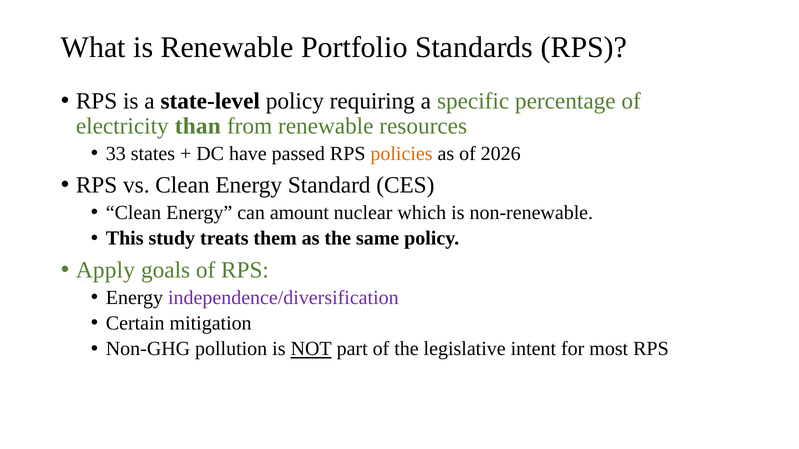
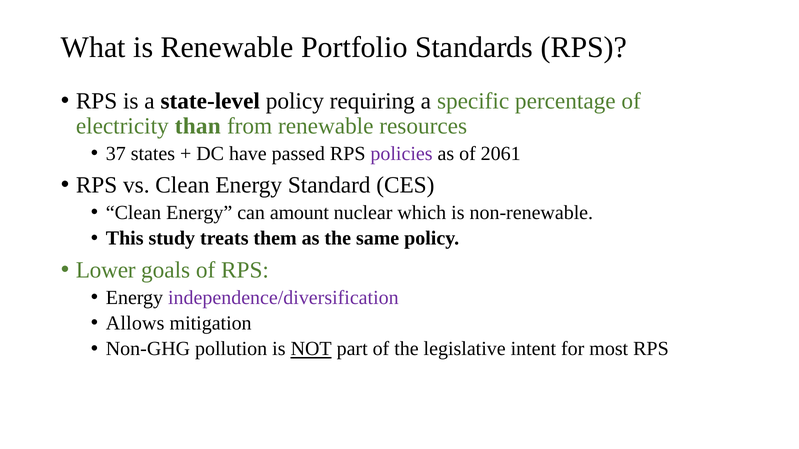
33: 33 -> 37 (116, 154)
policies colour: orange -> purple (402, 154)
2026: 2026 -> 2061 (501, 154)
Apply: Apply -> Lower (106, 270)
Certain: Certain -> Allows (135, 324)
